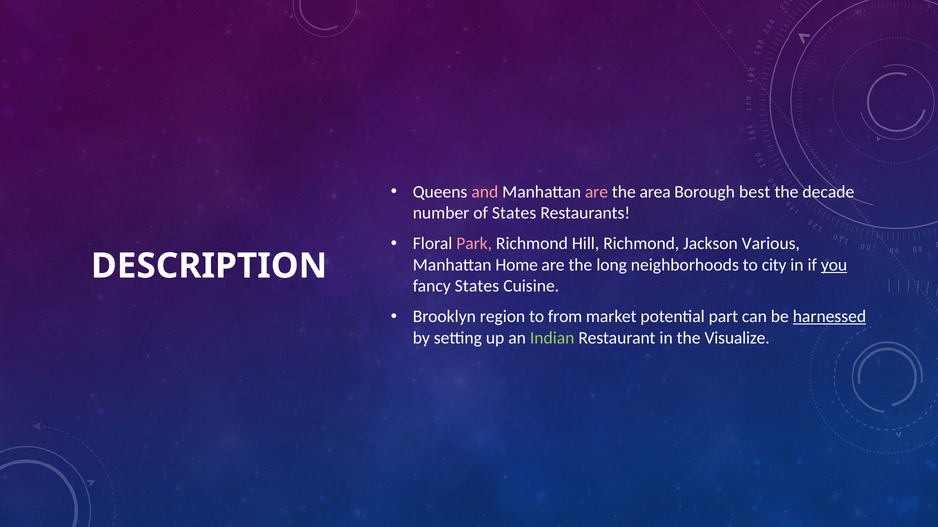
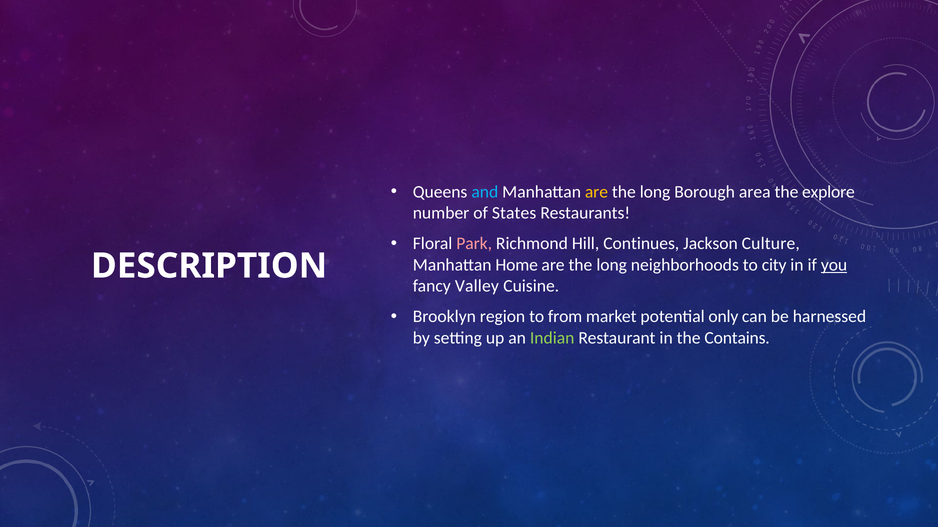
and colour: pink -> light blue (485, 192)
are colour: pink -> yellow (596, 192)
area: area -> long (655, 192)
best: best -> area (755, 192)
decade: decade -> explore (828, 192)
Hill Richmond: Richmond -> Continues (641, 244)
Various: Various -> Culture (771, 244)
fancy States: States -> Valley (477, 286)
part: part -> only (723, 317)
harnessed underline: present -> none (829, 317)
Visualize: Visualize -> Contains (737, 338)
